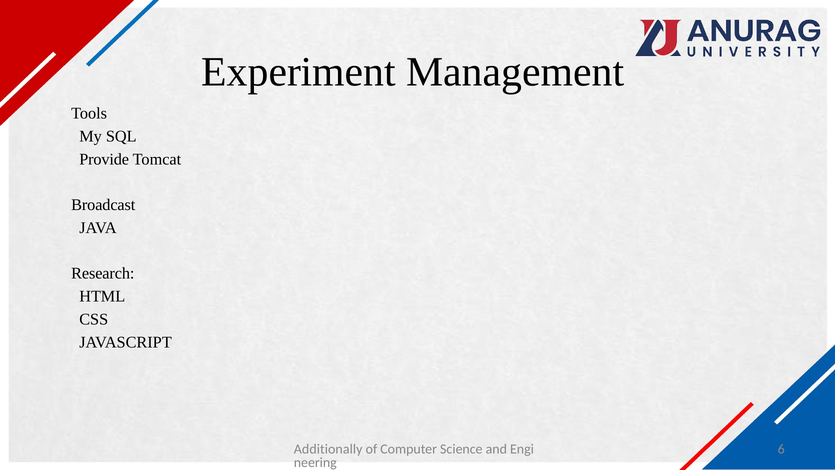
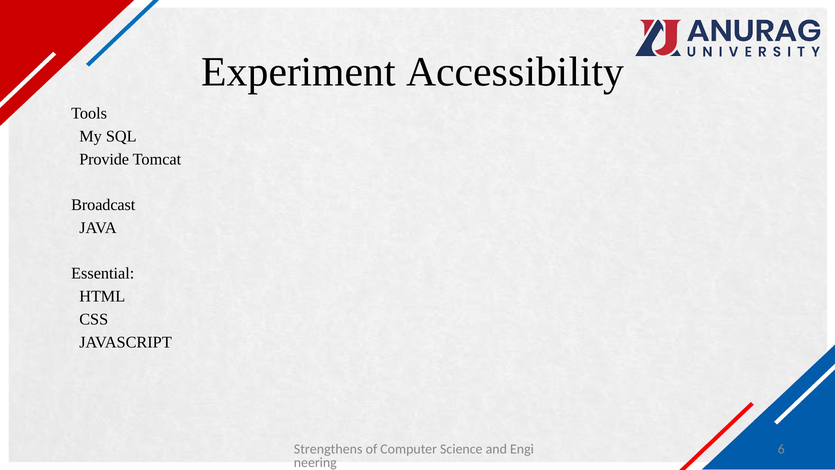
Management: Management -> Accessibility (515, 72)
Research: Research -> Essential (103, 273)
Additionally: Additionally -> Strengthens (328, 449)
